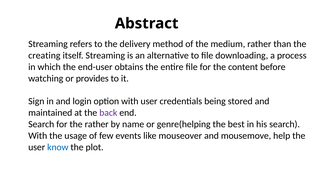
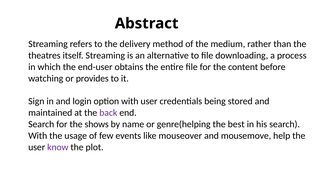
creating: creating -> theatres (44, 56)
the rather: rather -> shows (97, 125)
know colour: blue -> purple (58, 148)
